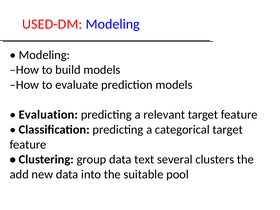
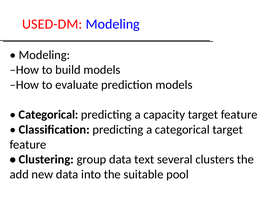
Evaluation: Evaluation -> Categorical (48, 115)
relevant: relevant -> capacity (164, 115)
